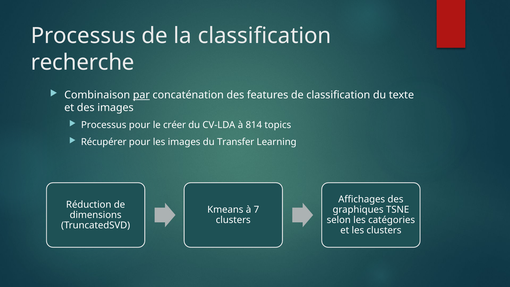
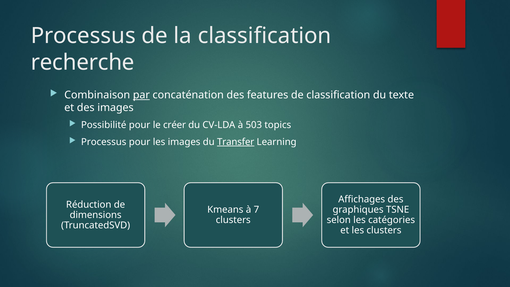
Processus: Processus -> Possibilité (104, 125)
814: 814 -> 503 (254, 125)
Récupérer: Récupérer -> Processus (104, 142)
Transfer underline: none -> present (236, 142)
